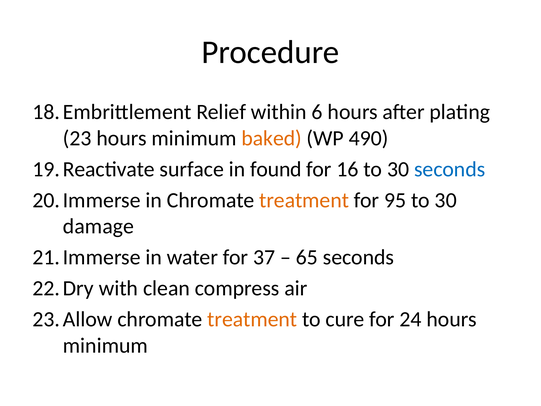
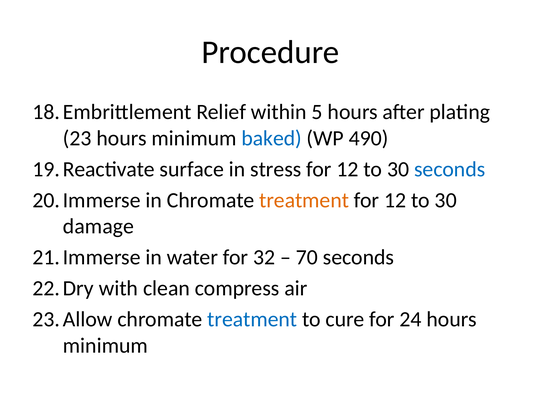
6: 6 -> 5 (317, 112)
baked colour: orange -> blue (272, 138)
found: found -> stress (276, 169)
16: 16 -> 12 (348, 169)
95: 95 -> 12 (395, 200)
37: 37 -> 32 (264, 257)
65: 65 -> 70 (307, 257)
treatment colour: orange -> blue (252, 319)
